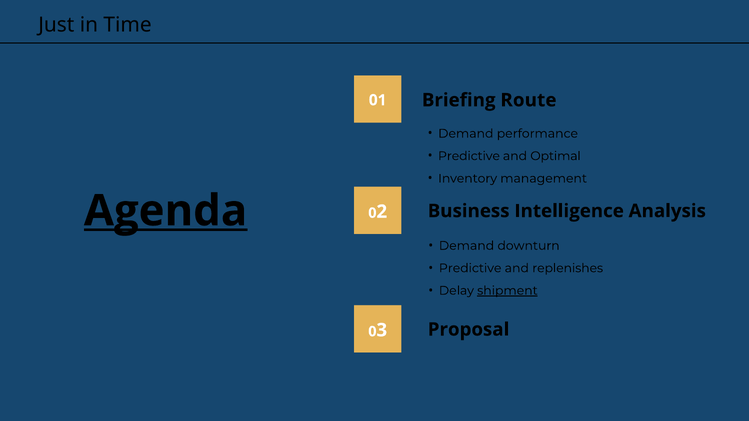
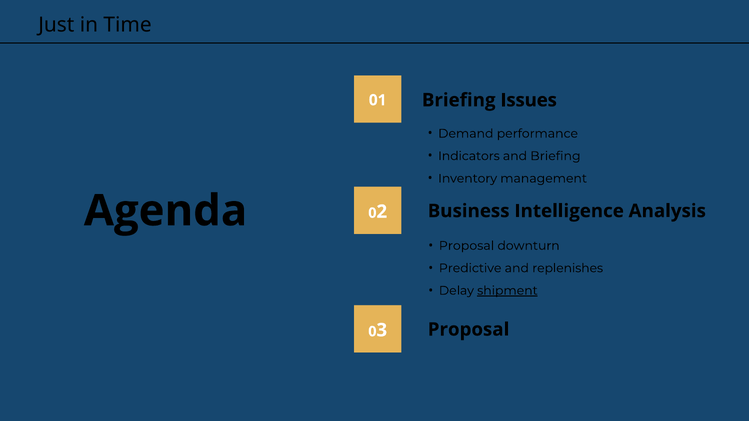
Route: Route -> Issues (529, 100)
Predictive: Predictive -> Indicators (469, 156)
and Optimal: Optimal -> Briefing (555, 156)
Agenda underline: present -> none (166, 211)
Demand: Demand -> Proposal (466, 246)
